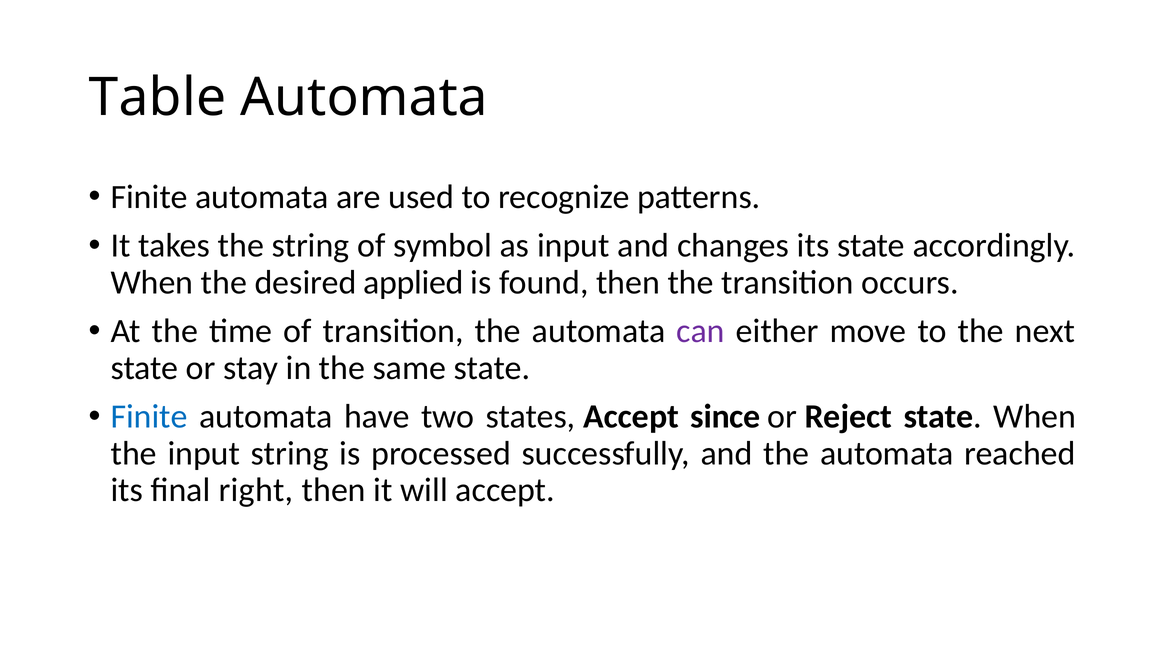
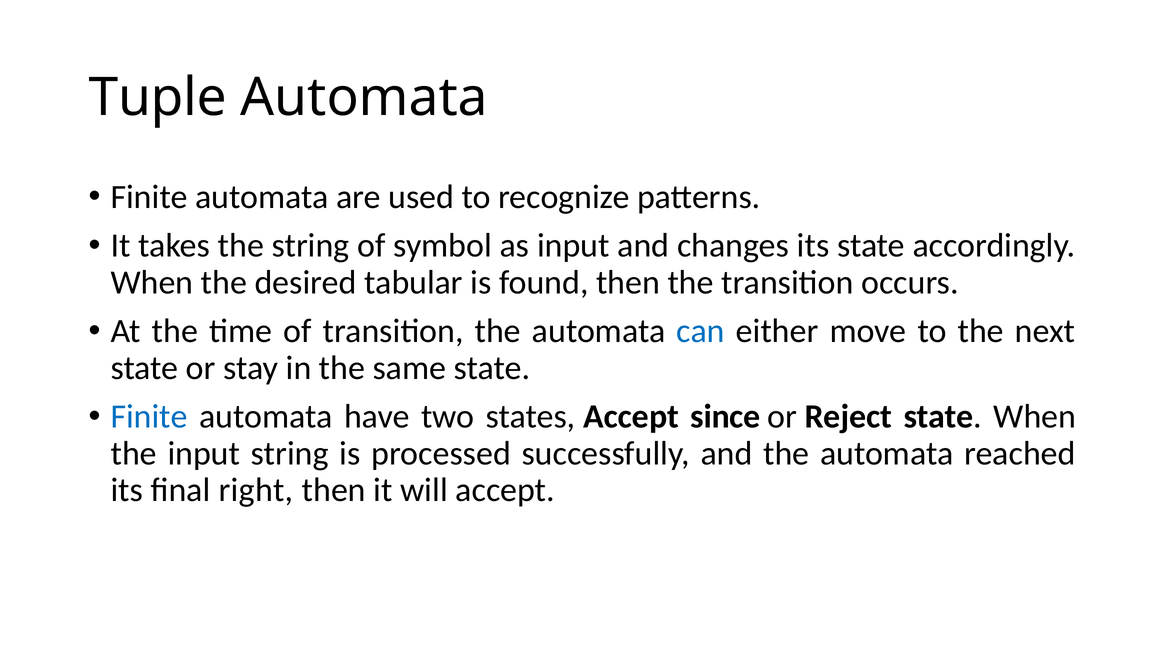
Table: Table -> Tuple (158, 98)
applied: applied -> tabular (413, 283)
can colour: purple -> blue (701, 331)
